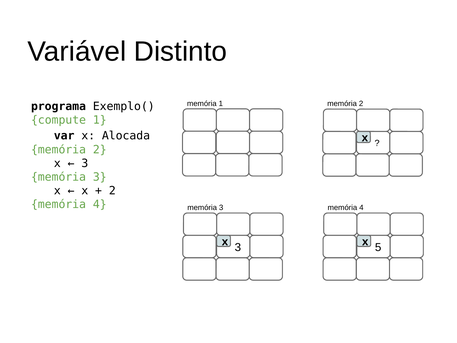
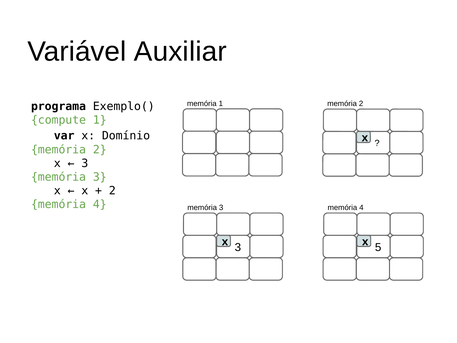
Distinto: Distinto -> Auxiliar (180, 51)
Alocada: Alocada -> Domínio (126, 136)
